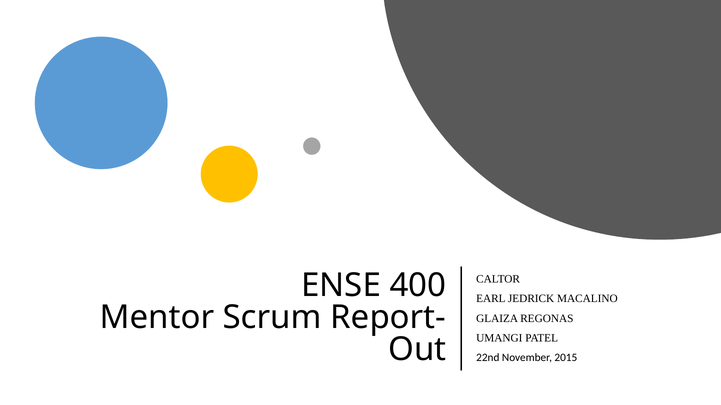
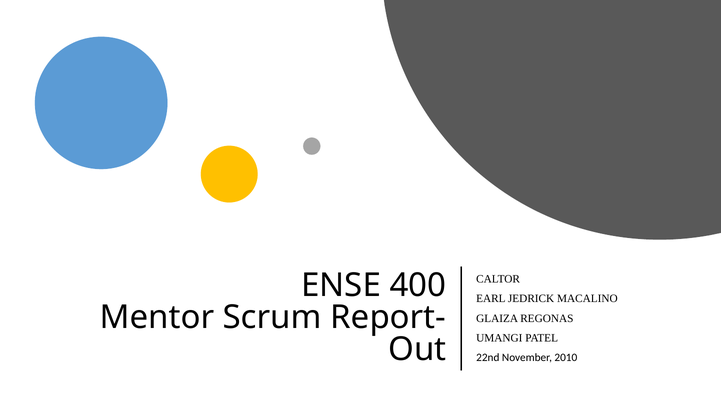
2015: 2015 -> 2010 (566, 358)
